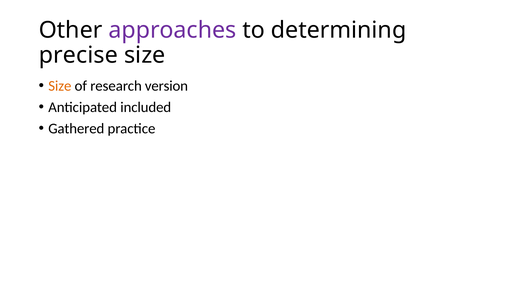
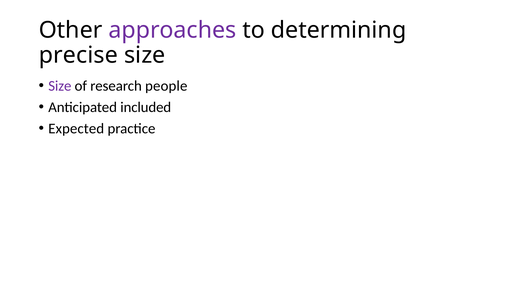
Size colour: orange -> purple (60, 86)
version: version -> people (166, 86)
Gathered: Gathered -> Expected (76, 128)
